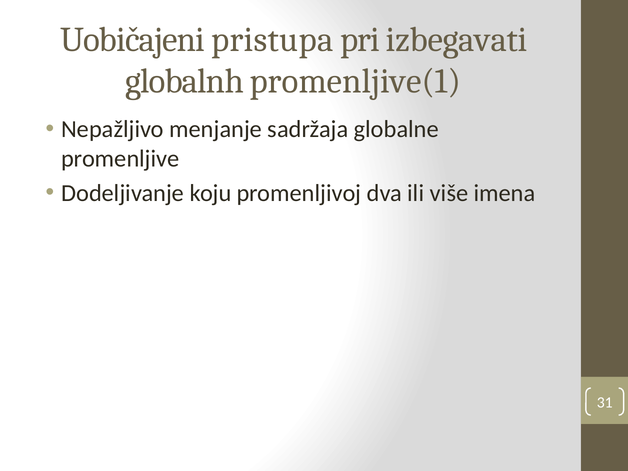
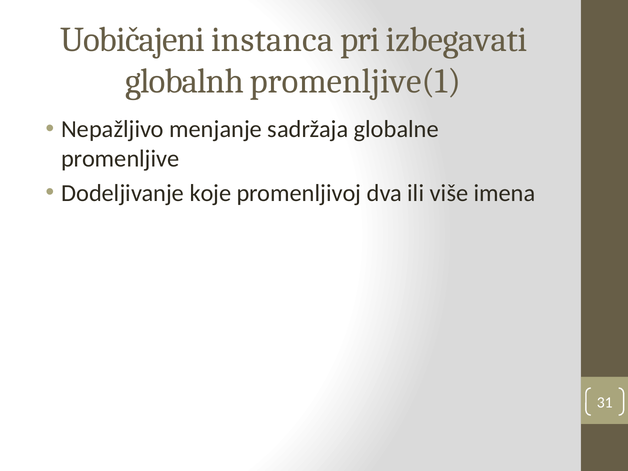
pristupa: pristupa -> instanca (272, 40)
koju: koju -> koje (210, 193)
